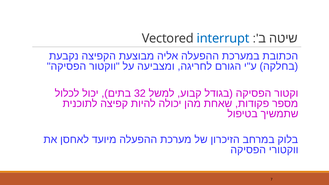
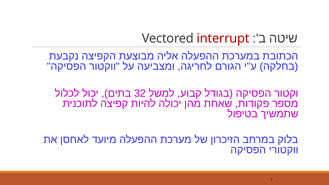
interrupt colour: blue -> red (223, 38)
